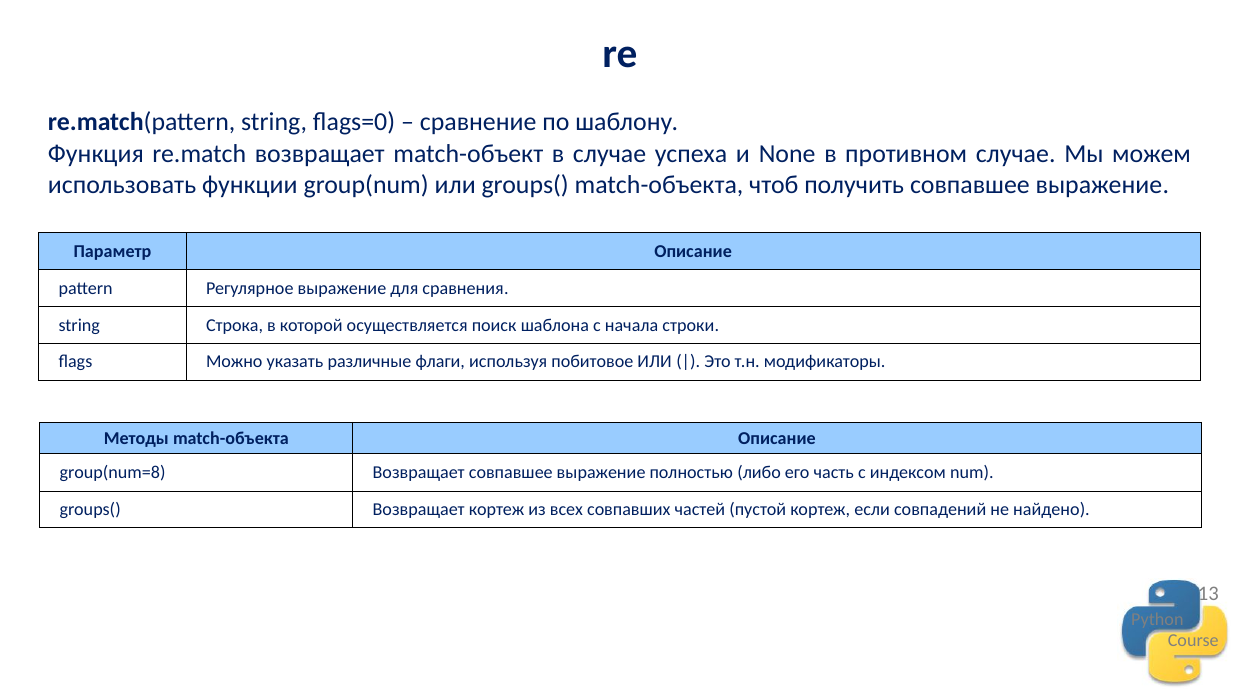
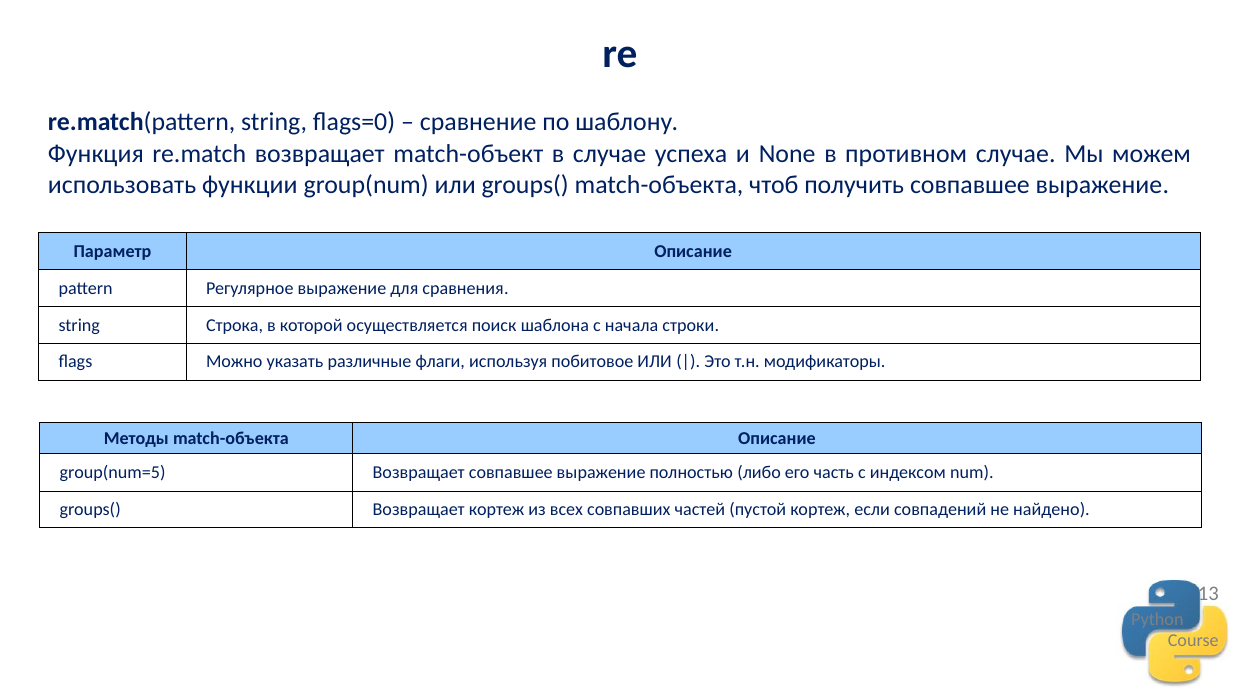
group(num=8: group(num=8 -> group(num=5 (113, 472)
